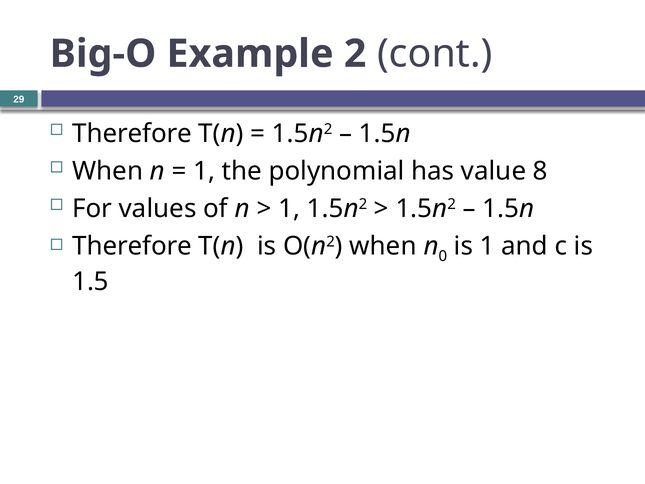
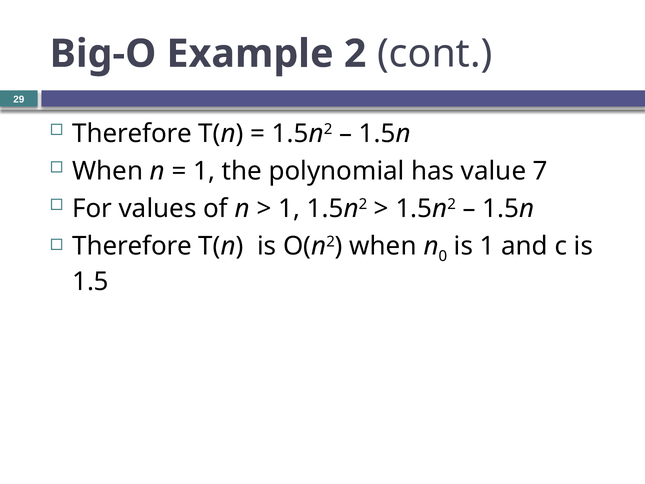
8: 8 -> 7 (540, 171)
